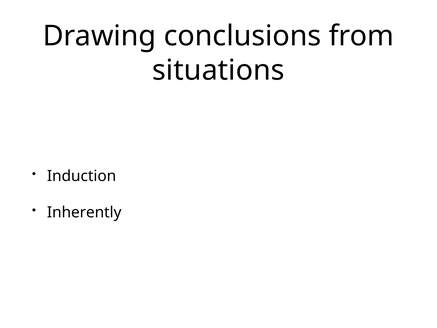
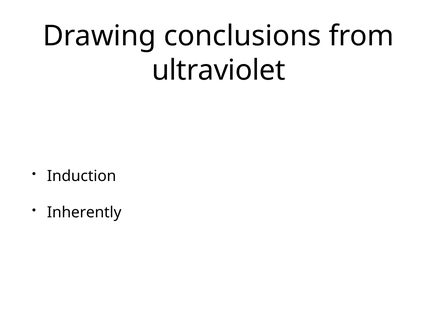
situations: situations -> ultraviolet (219, 70)
